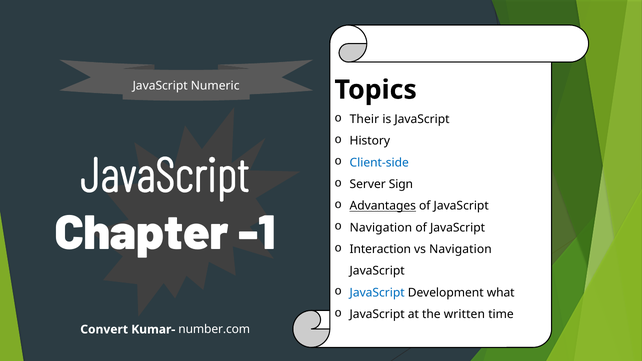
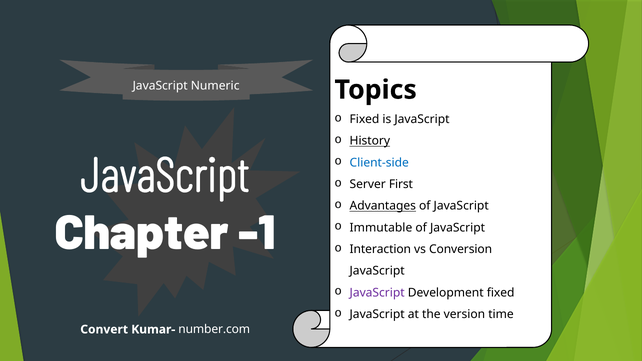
Their: Their -> Fixed (364, 119)
History underline: none -> present (370, 141)
Sign: Sign -> First (401, 184)
Navigation: Navigation -> Immutable (381, 228)
vs Navigation: Navigation -> Conversion (461, 249)
JavaScript colour: blue -> purple (377, 293)
Development what: what -> fixed (501, 293)
written: written -> version (464, 314)
